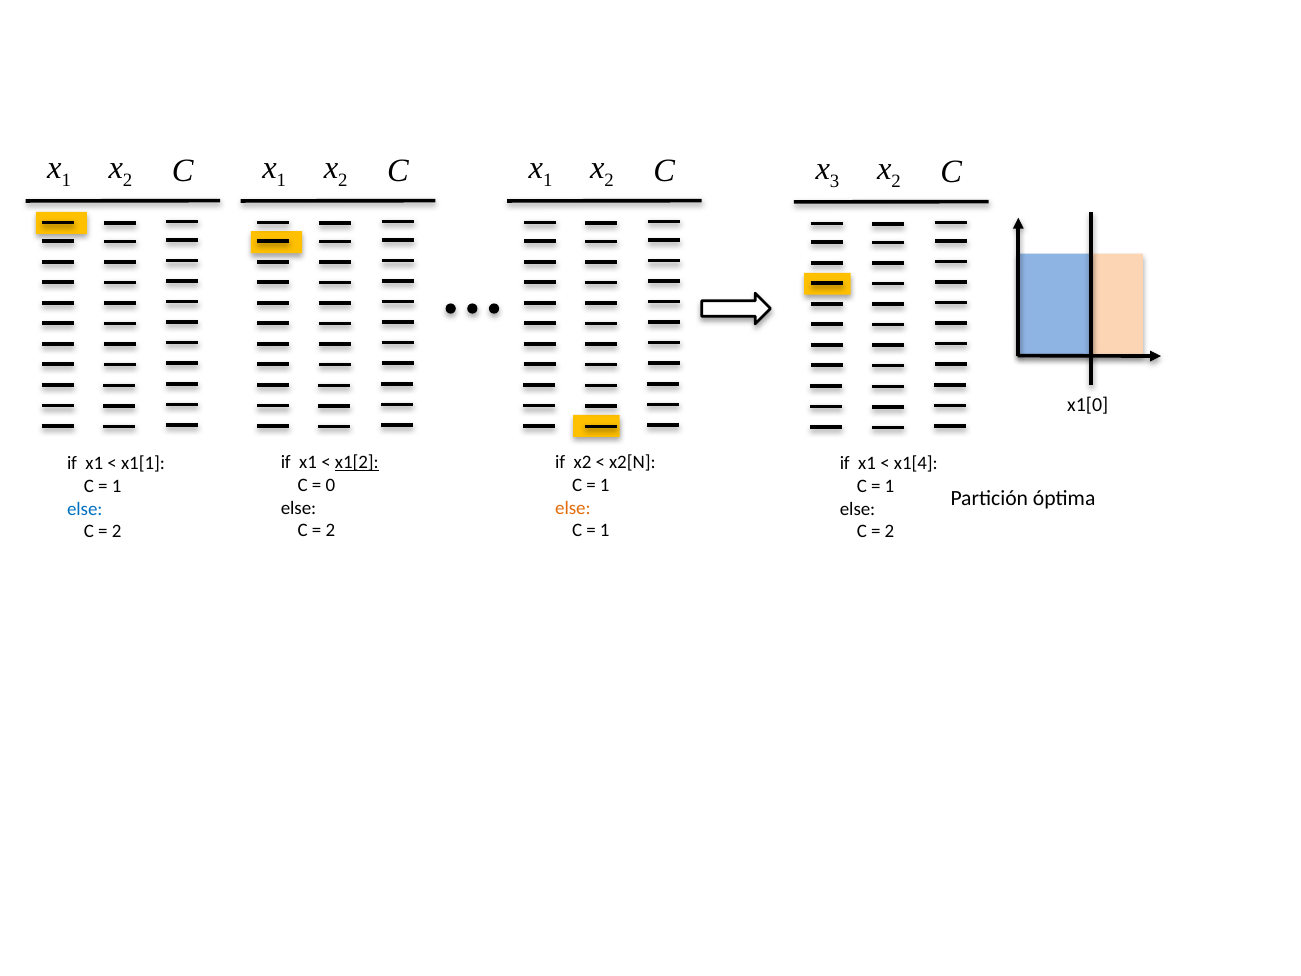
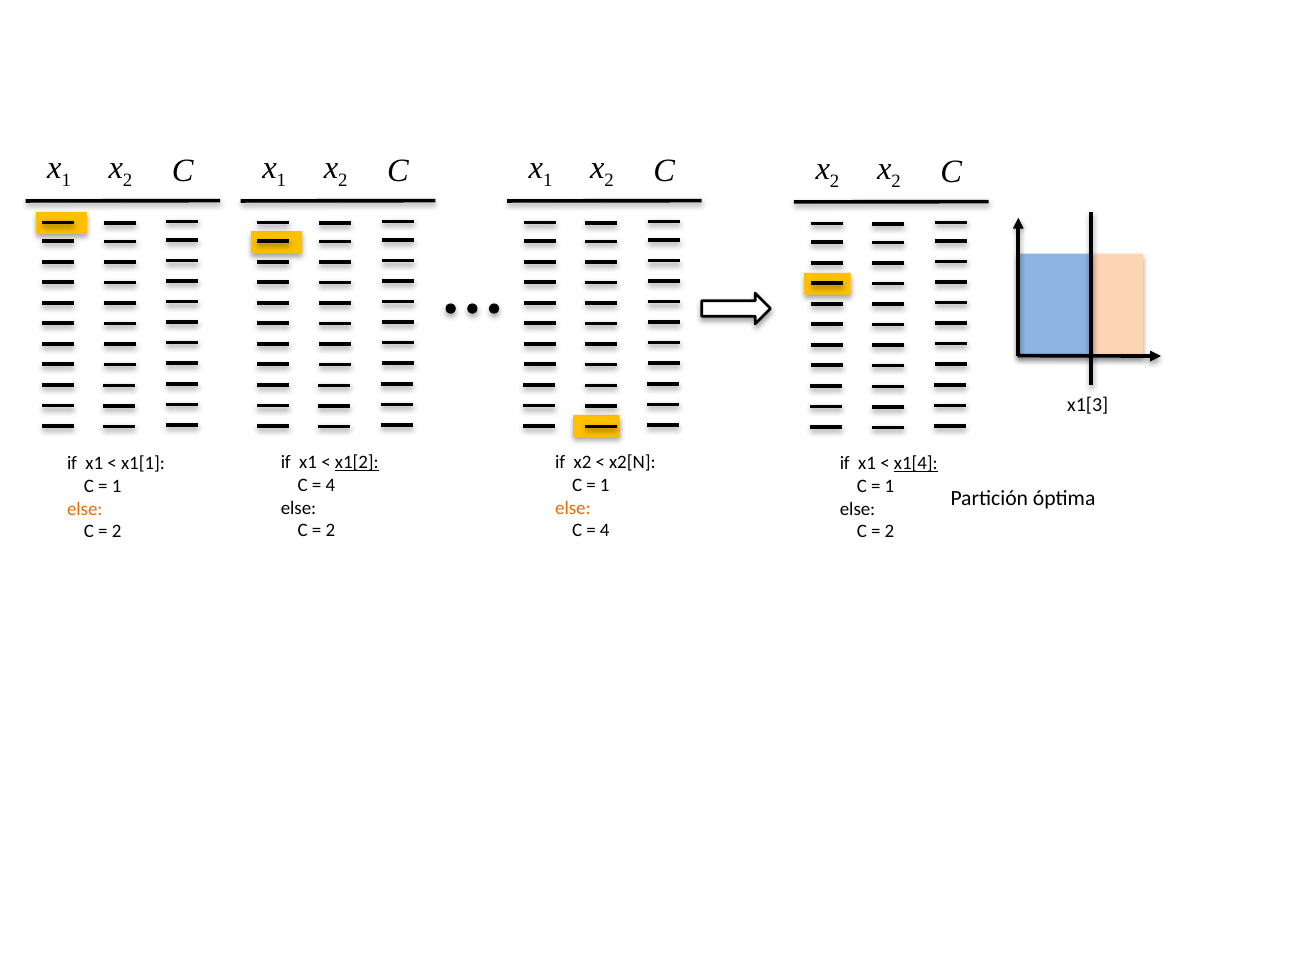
3: 3 -> 2 (835, 181)
x1[0: x1[0 -> x1[3 (1088, 405)
x1[4 underline: none -> present (916, 463)
0: 0 -> 4 (330, 485)
else colour: blue -> orange (85, 509)
1: 1 -> 4 (605, 531)
